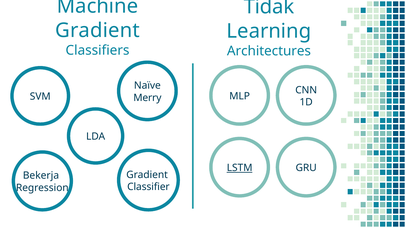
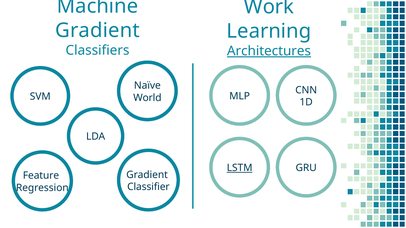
Tidak: Tidak -> Work (269, 7)
Architectures underline: none -> present (269, 51)
Merry: Merry -> World (147, 98)
Bekerja: Bekerja -> Feature (41, 176)
